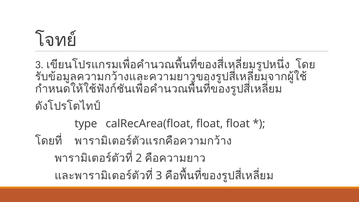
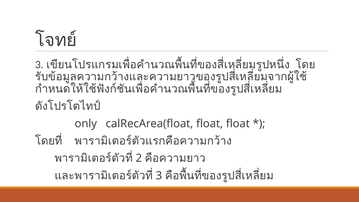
type: type -> only (86, 124)
